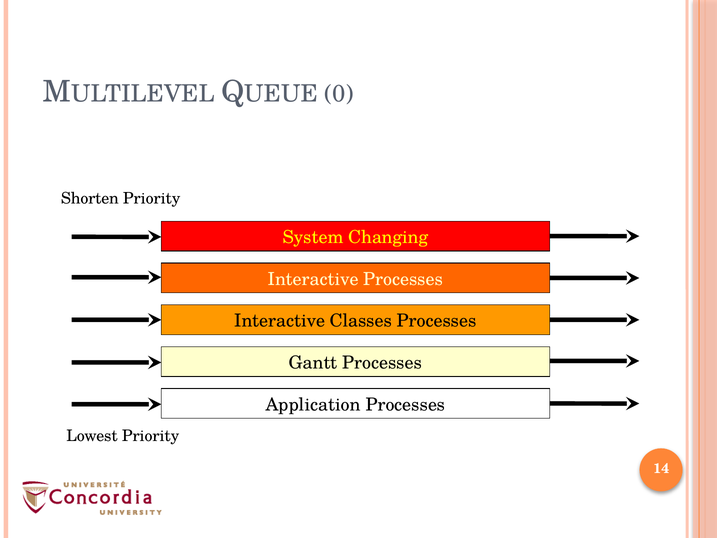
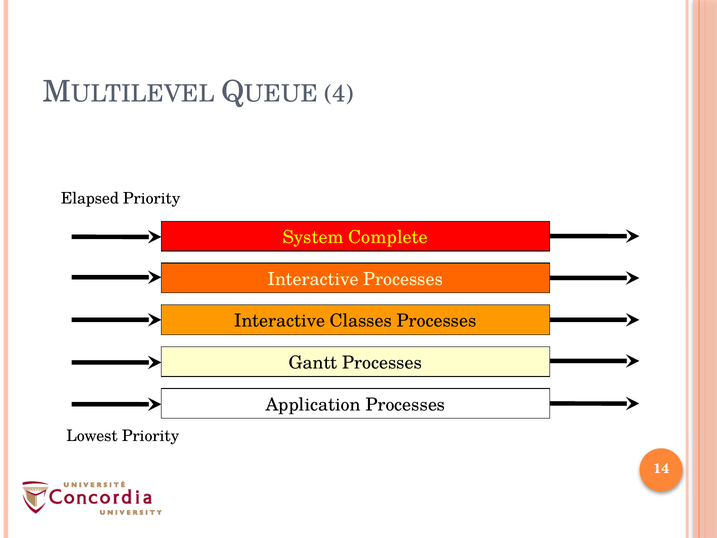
0: 0 -> 4 (339, 94)
Shorten: Shorten -> Elapsed (90, 198)
Changing: Changing -> Complete (388, 237)
